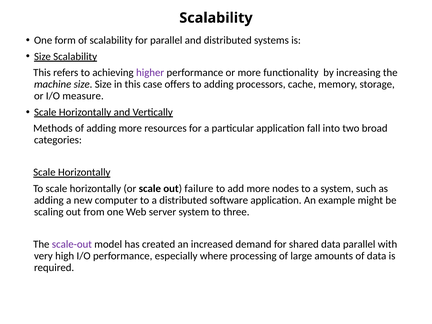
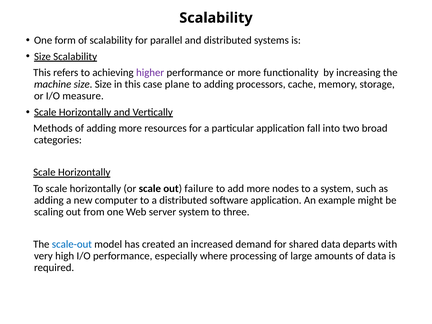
offers: offers -> plane (177, 84)
scale-out colour: purple -> blue (72, 244)
data parallel: parallel -> departs (359, 244)
